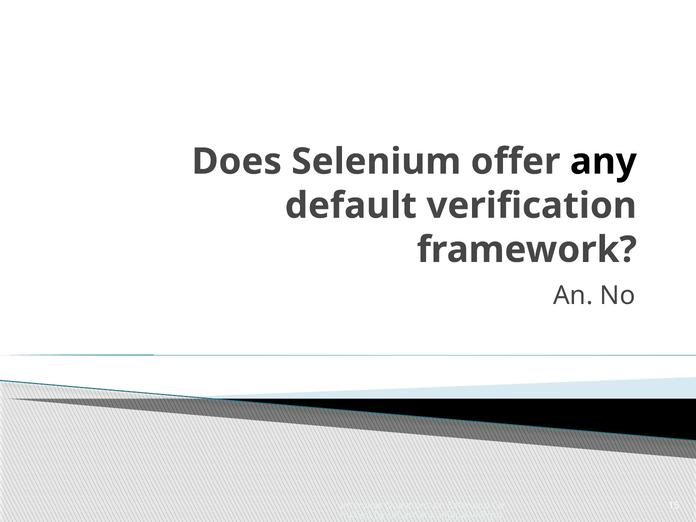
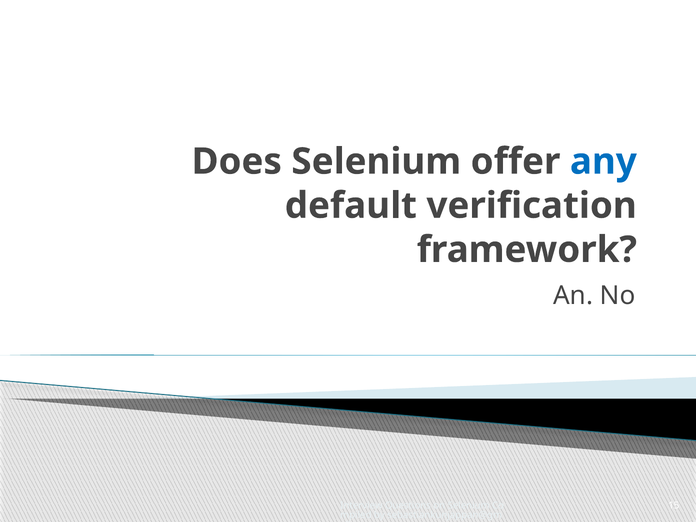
any colour: black -> blue (603, 162)
